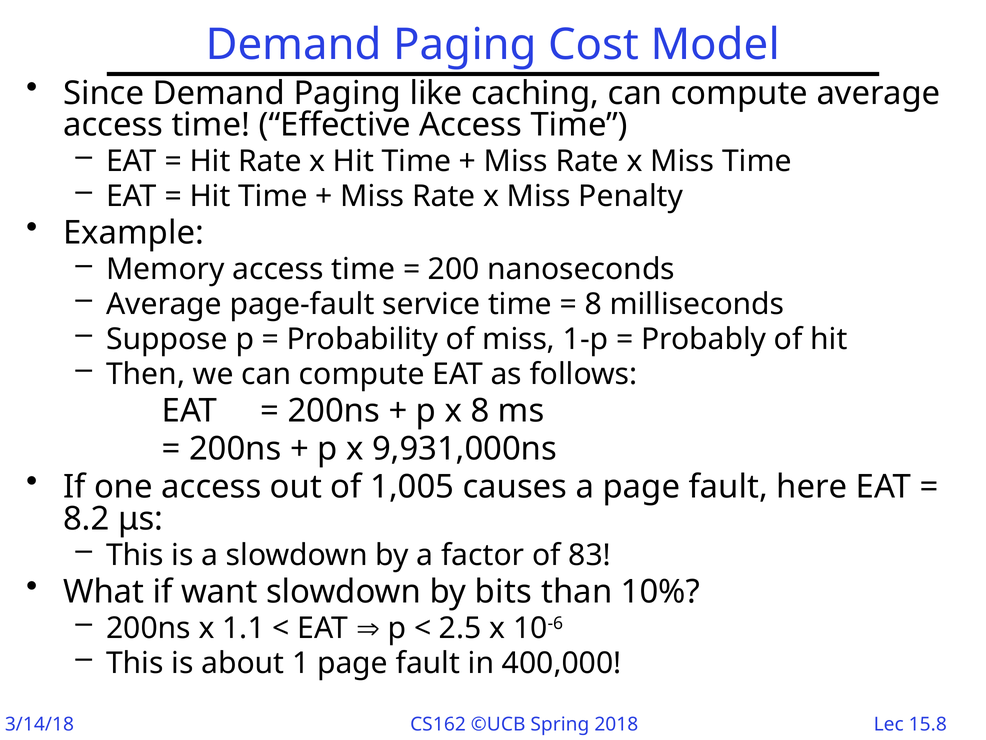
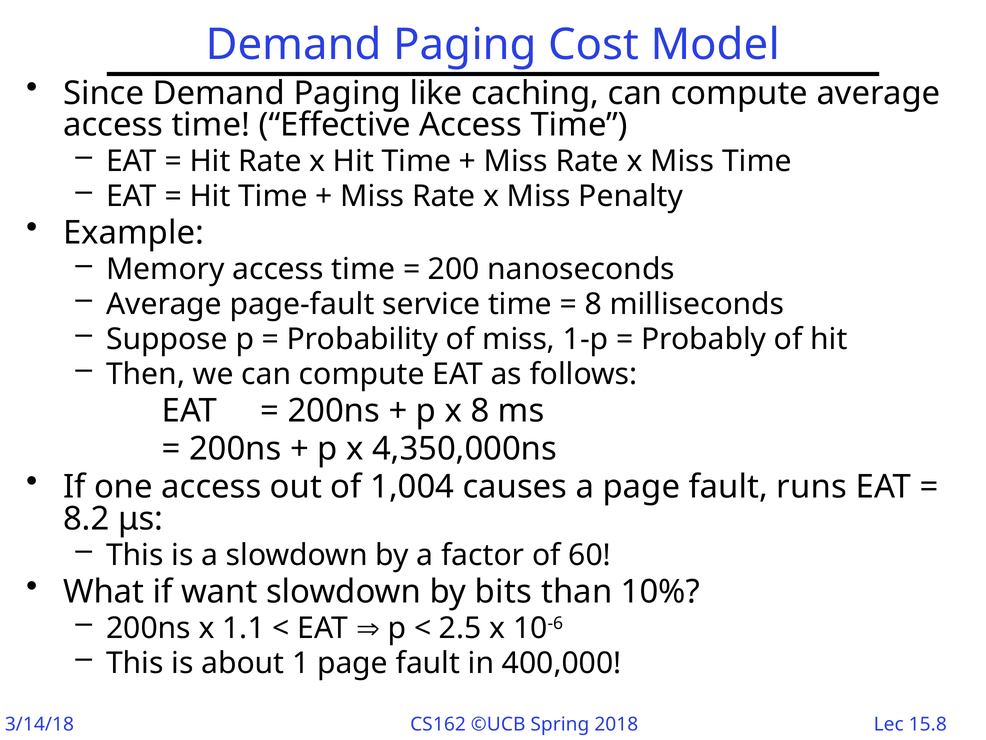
9,931,000ns: 9,931,000ns -> 4,350,000ns (465, 449)
1,005: 1,005 -> 1,004 (412, 487)
here: here -> runs (812, 487)
83: 83 -> 60 (590, 555)
